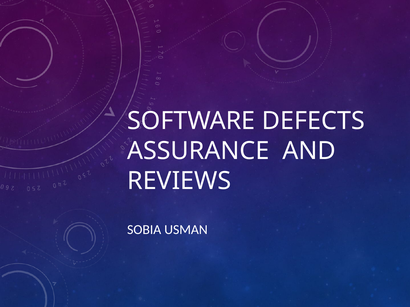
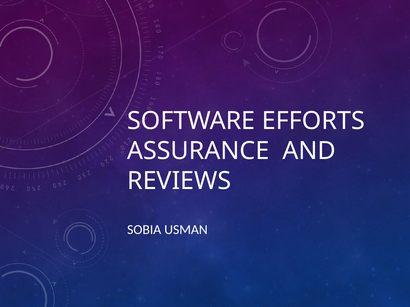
DEFECTS: DEFECTS -> EFFORTS (313, 121)
